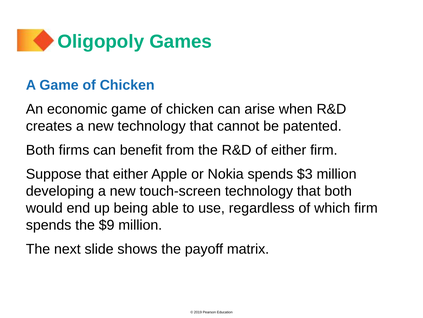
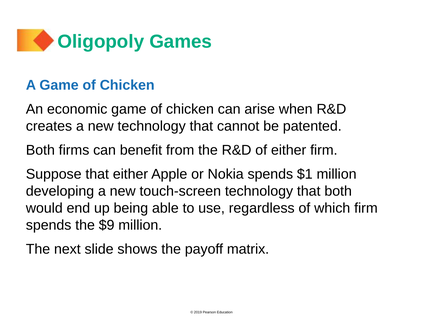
$3: $3 -> $1 (305, 174)
